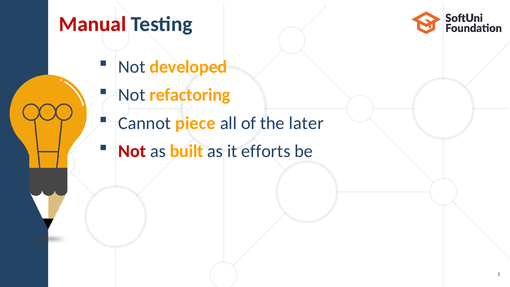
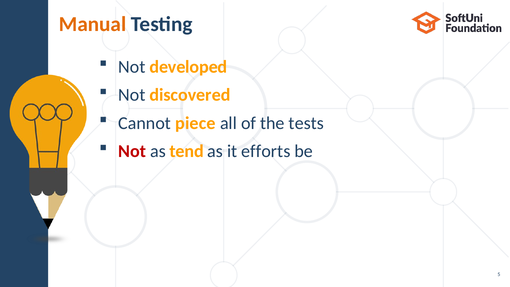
Manual colour: red -> orange (93, 24)
refactoring: refactoring -> discovered (190, 95)
later: later -> tests (306, 123)
built: built -> tend (187, 151)
